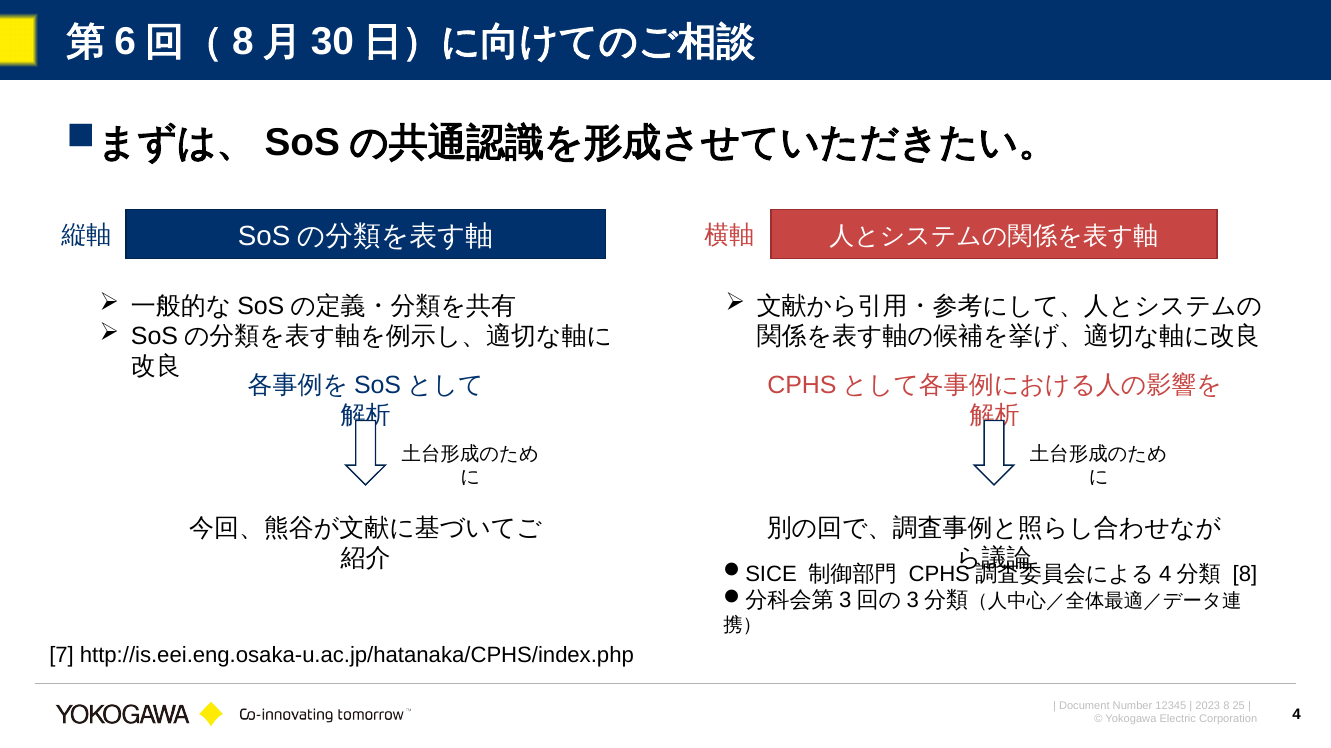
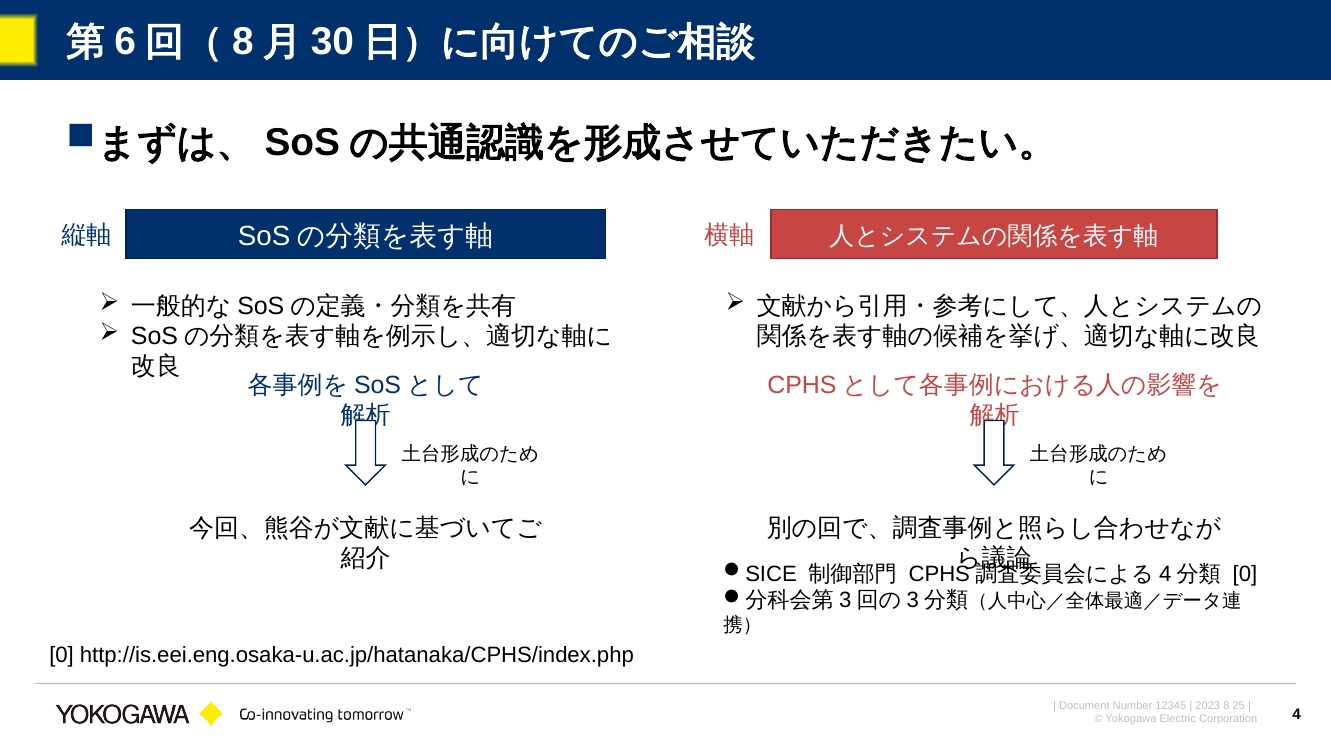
8: 8 -> 0 (1245, 575)
7: 7 -> 0 (62, 656)
